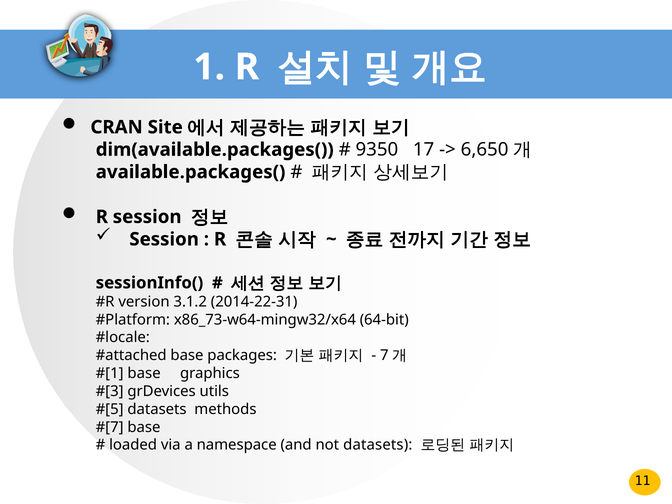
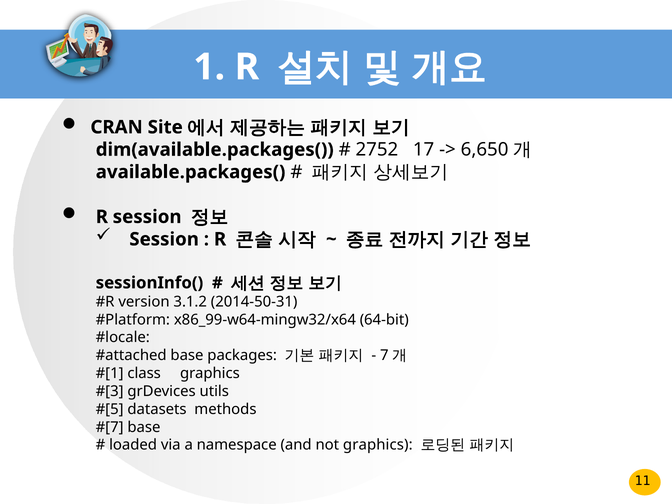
9350: 9350 -> 2752 (377, 150)
2014-22-31: 2014-22-31 -> 2014-50-31 (254, 302)
x86_73-w64-mingw32/x64: x86_73-w64-mingw32/x64 -> x86_99-w64-mingw32/x64 (265, 320)
base: base -> class (144, 373)
not datasets: datasets -> graphics (378, 445)
